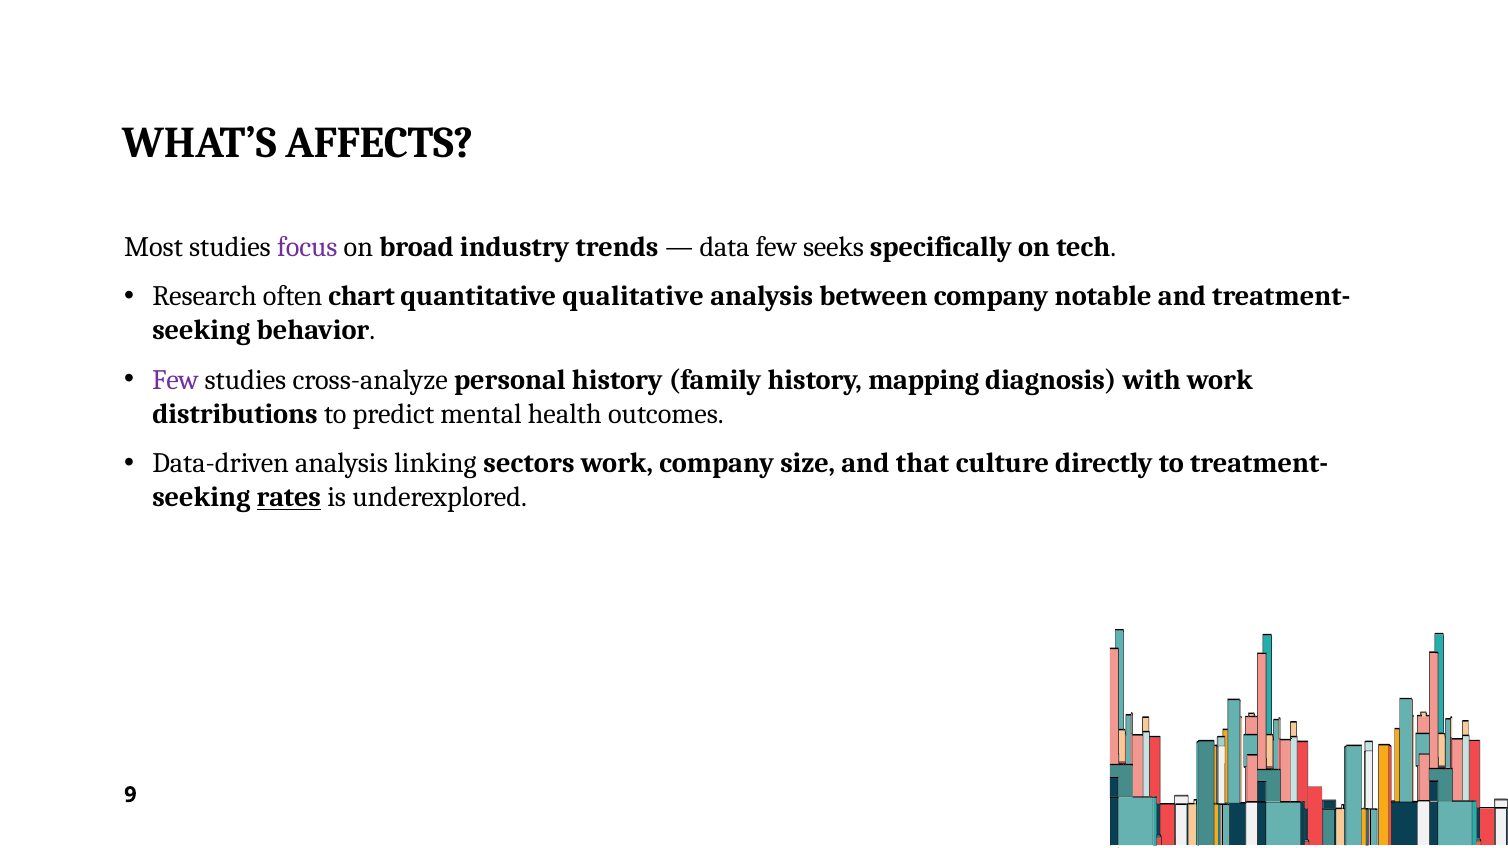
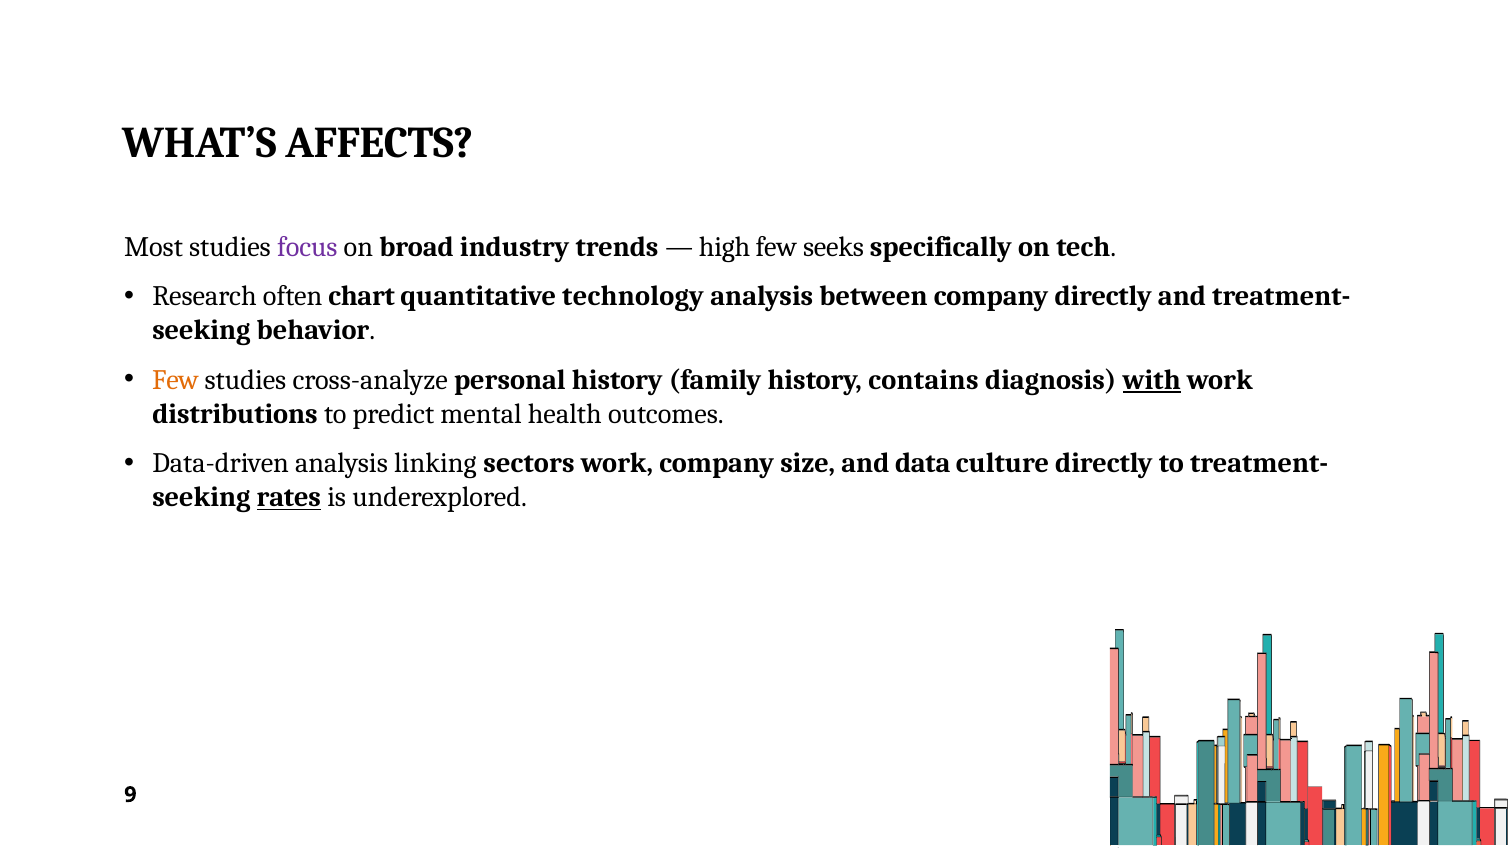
data: data -> high (725, 247)
qualitative: qualitative -> technology (633, 296)
company notable: notable -> directly (1103, 296)
Few colour: purple -> orange (175, 380)
mapping: mapping -> contains (923, 380)
with underline: none -> present (1152, 380)
that: that -> data (923, 464)
